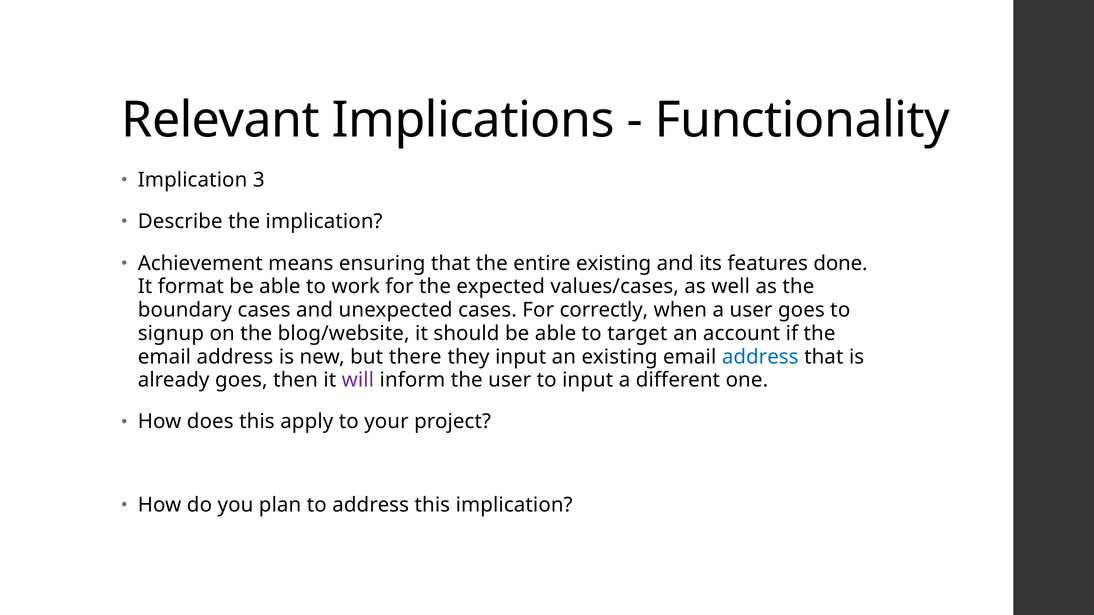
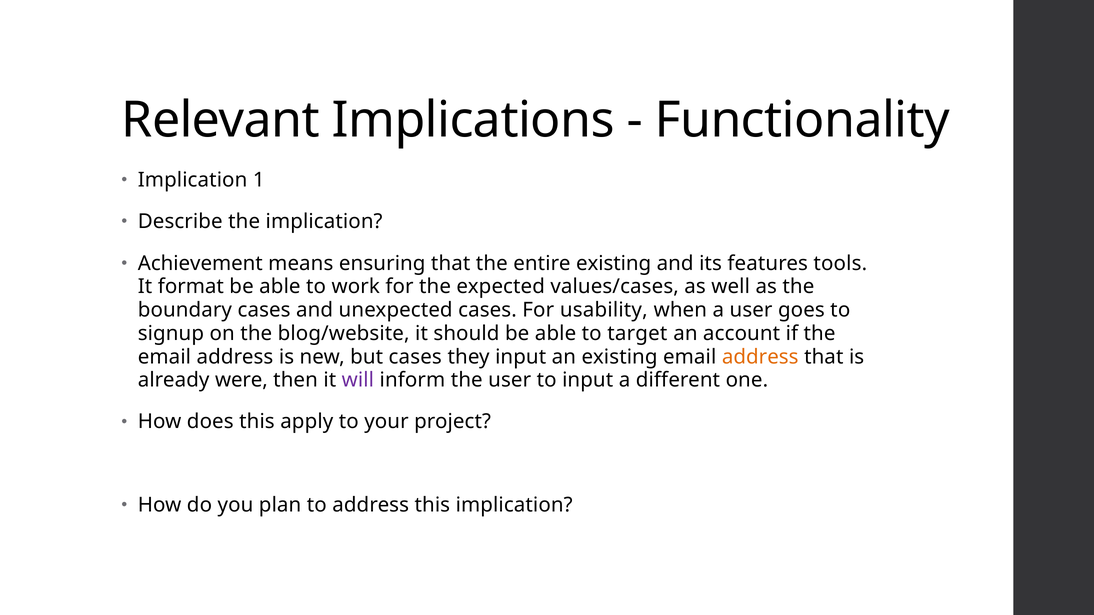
3: 3 -> 1 (259, 180)
done: done -> tools (840, 263)
correctly: correctly -> usability (604, 310)
but there: there -> cases (415, 357)
address colour: blue -> orange (760, 357)
already goes: goes -> were (241, 380)
